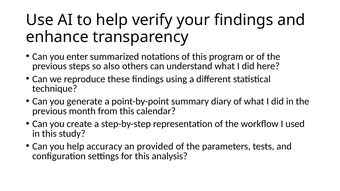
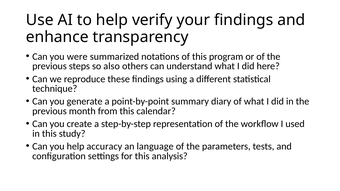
enter: enter -> were (77, 57)
provided: provided -> language (155, 147)
